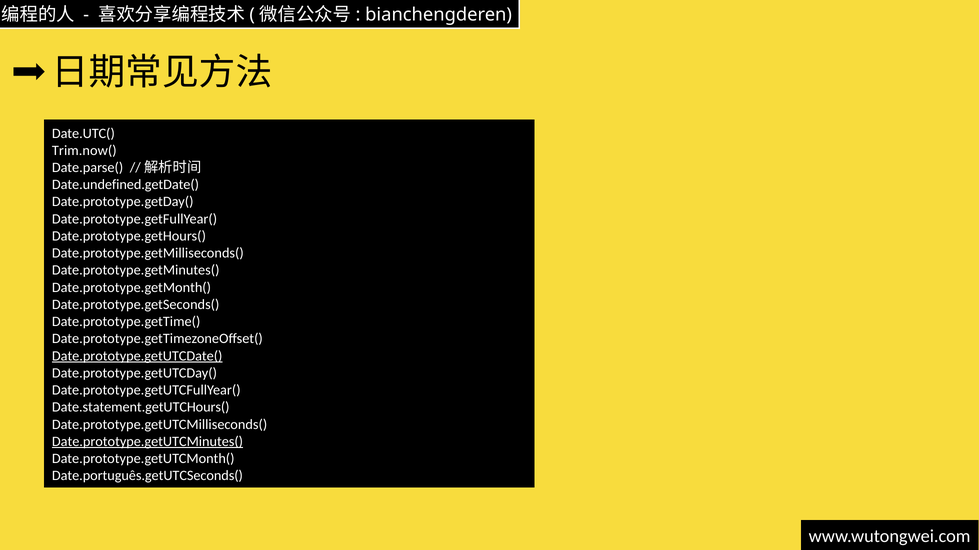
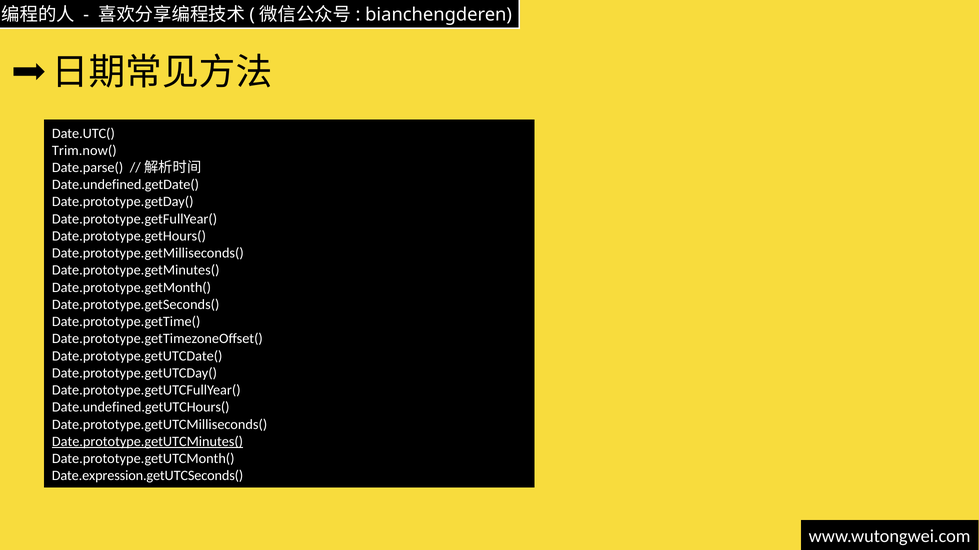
Date.prototype.getUTCDate( underline: present -> none (137, 356)
Date.statement.getUTCHours(: Date.statement.getUTCHours( -> Date.undefined.getUTCHours( (141, 408)
Date.português.getUTCSeconds(: Date.português.getUTCSeconds( -> Date.expression.getUTCSeconds( (147, 476)
